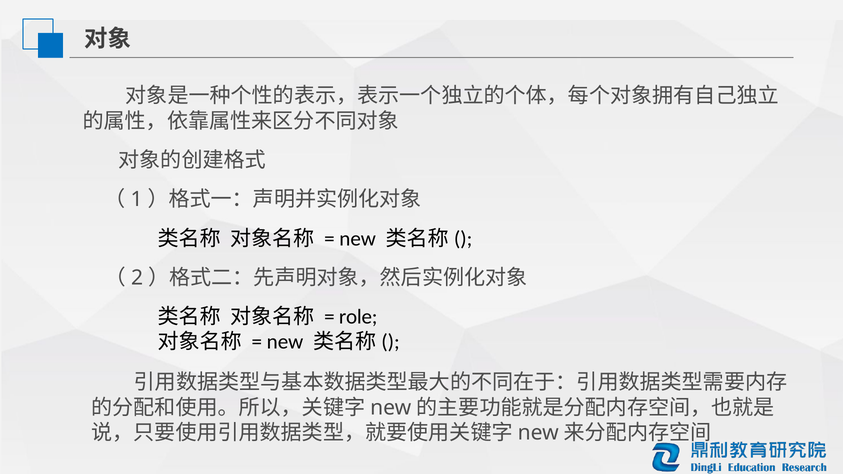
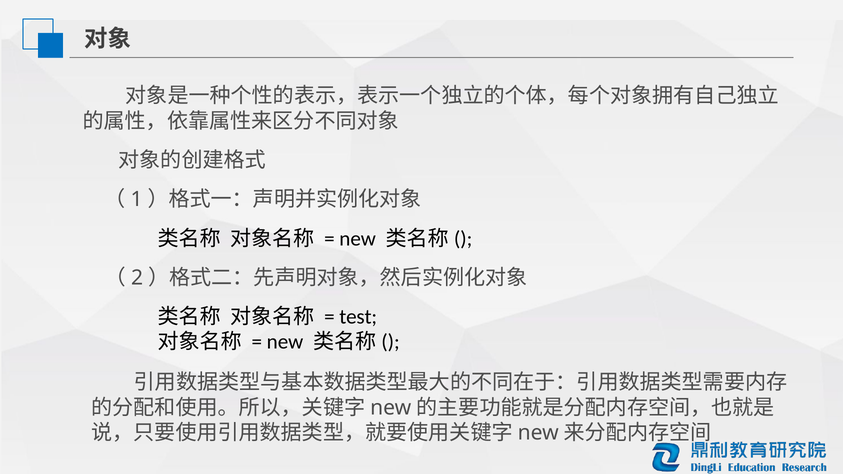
role: role -> test (358, 317)
